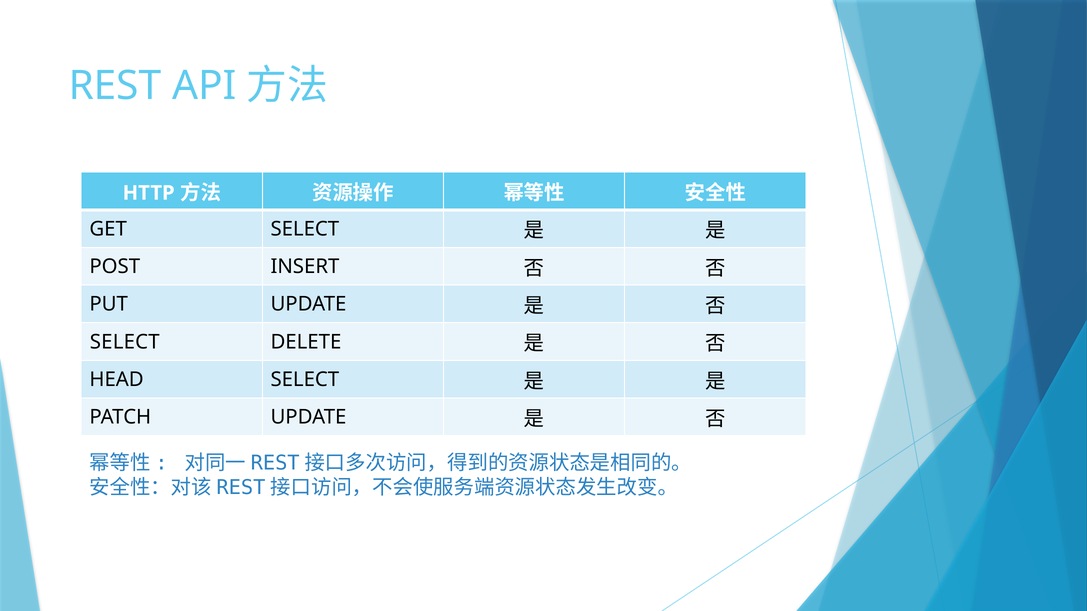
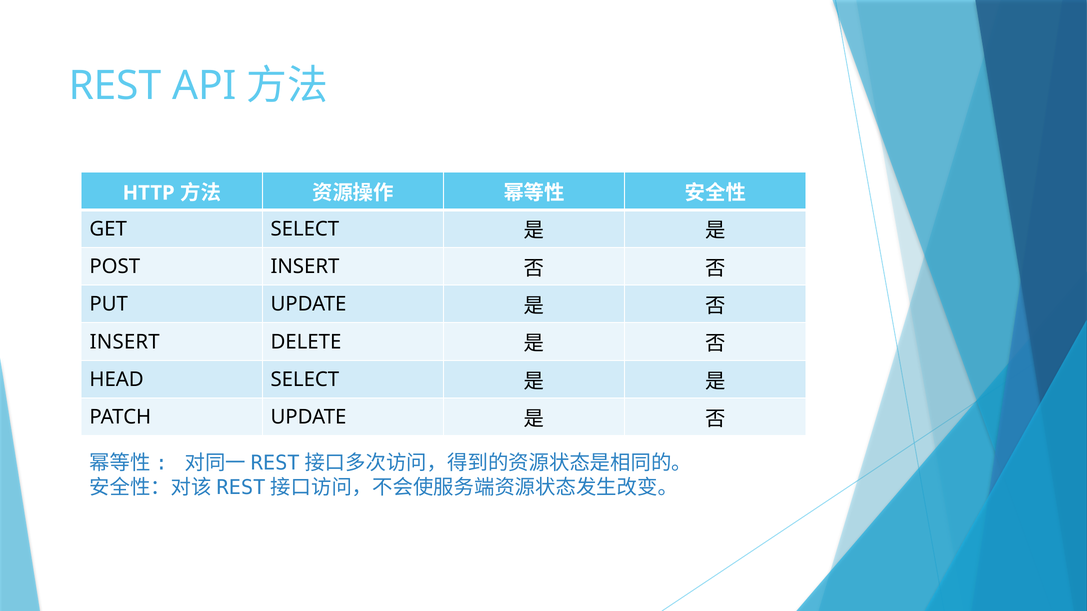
SELECT: SELECT -> INSERT (125, 342)
